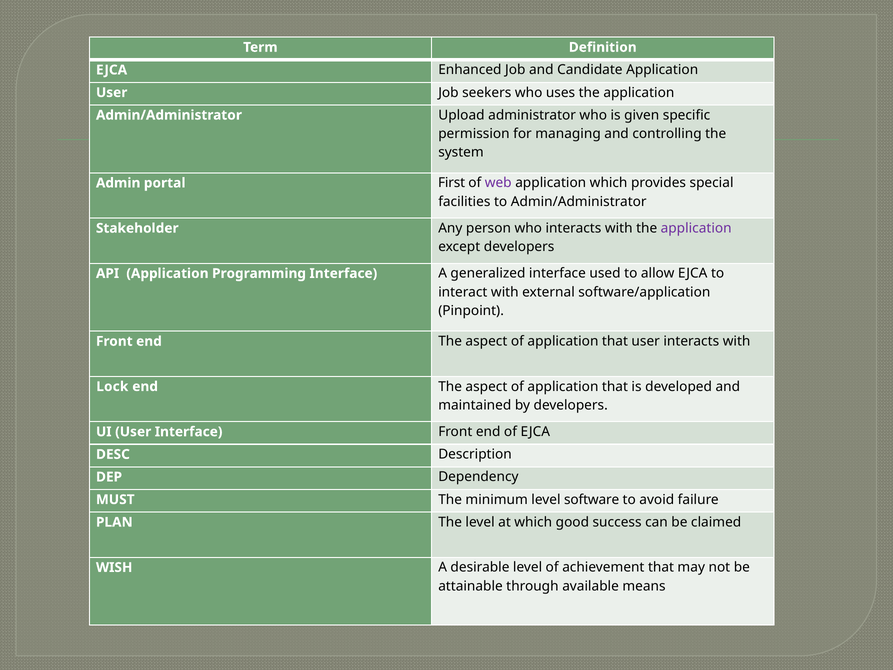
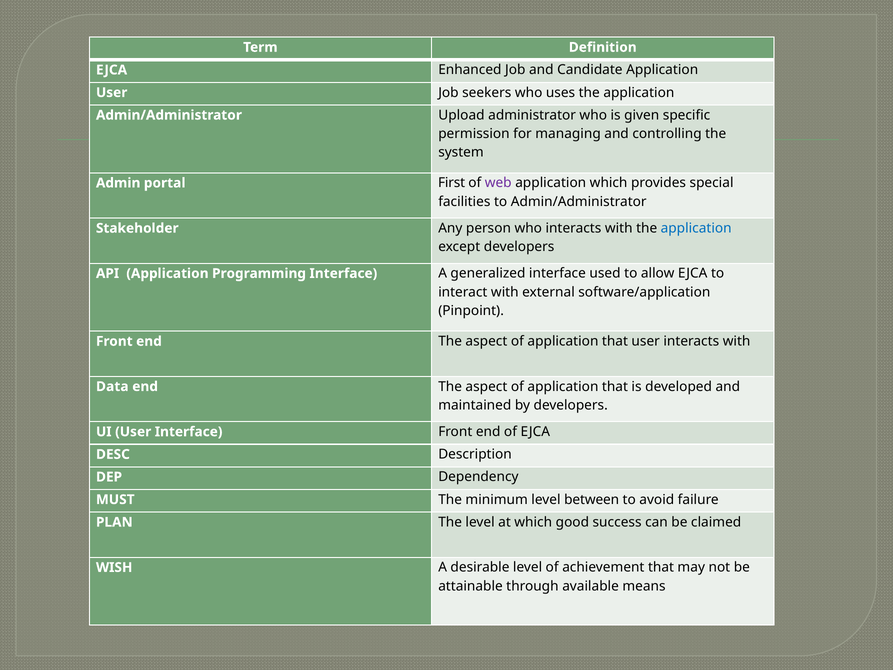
application colour: purple -> blue (696, 228)
Lock: Lock -> Data (112, 386)
software: software -> between (592, 499)
